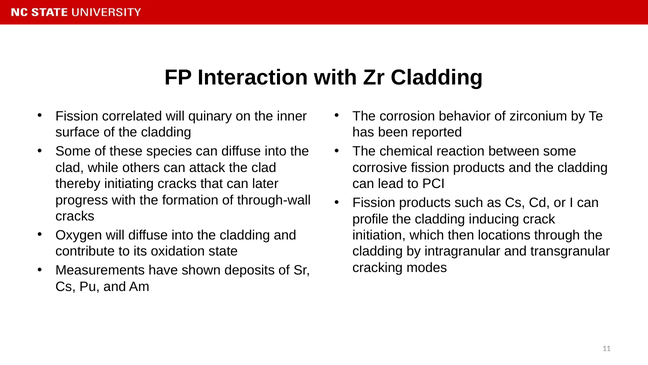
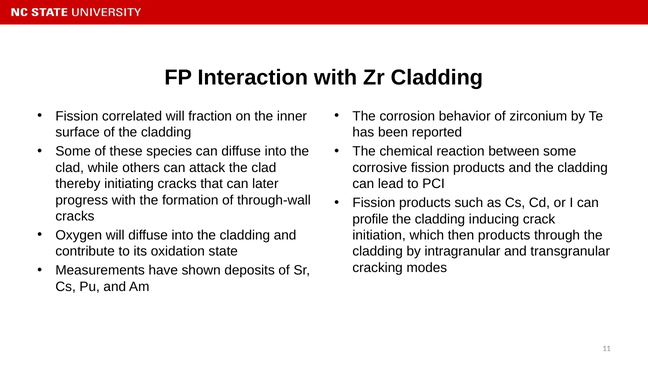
quinary: quinary -> fraction (210, 116)
then locations: locations -> products (504, 235)
